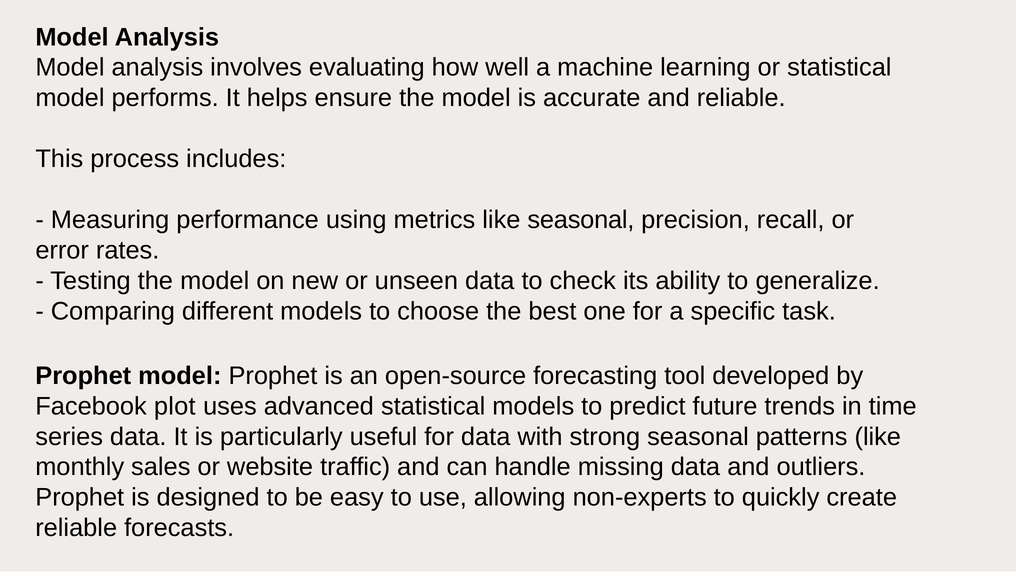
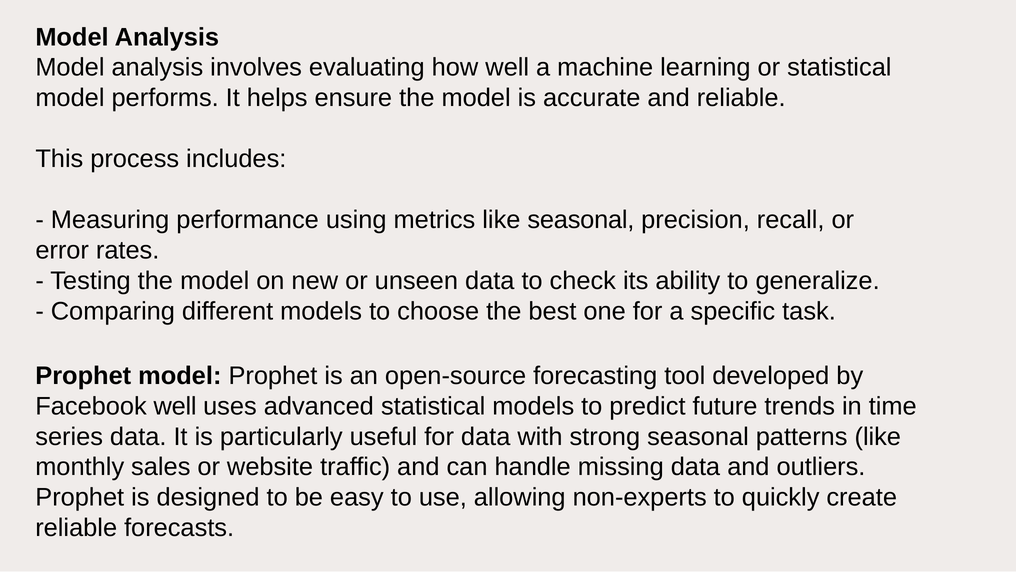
Facebook plot: plot -> well (175, 406)
